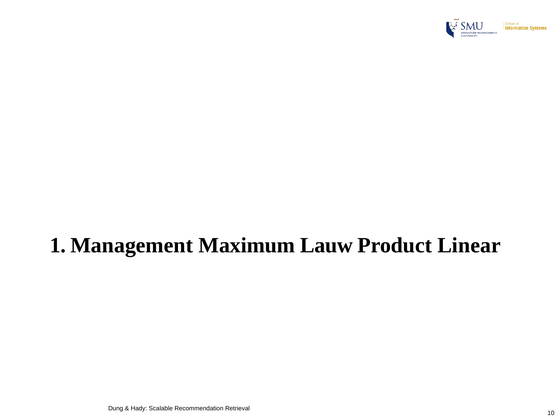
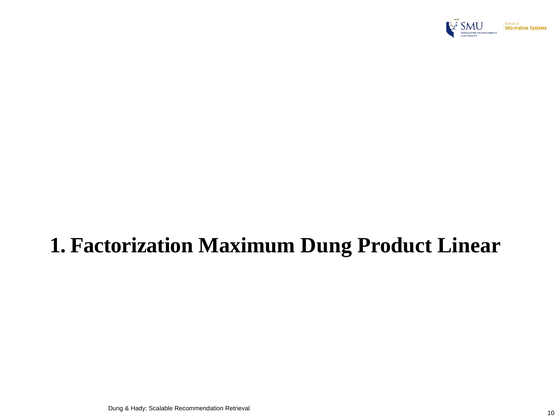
Management: Management -> Factorization (132, 245)
Maximum Lauw: Lauw -> Dung (326, 245)
